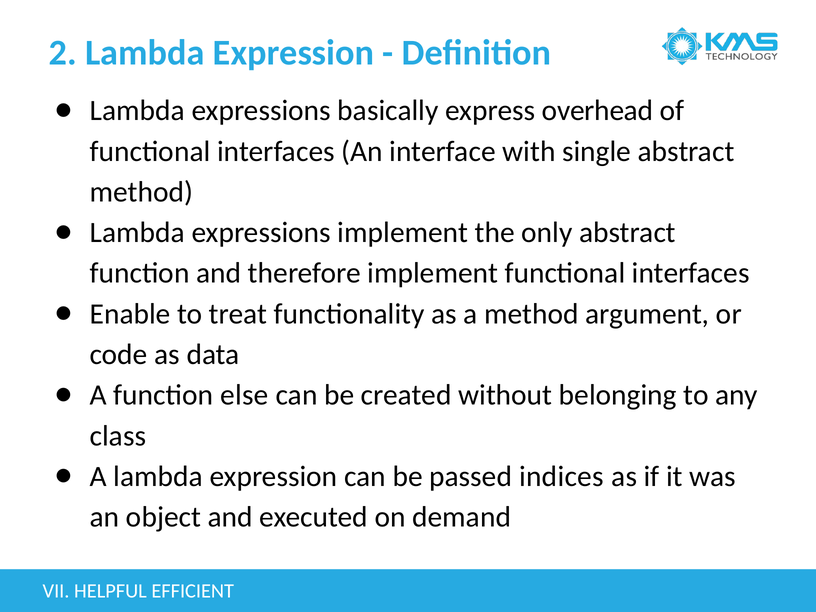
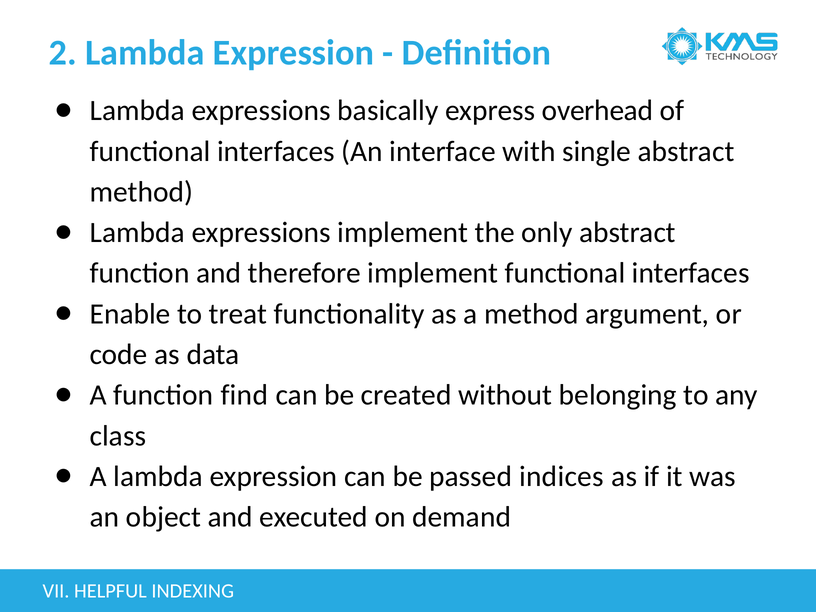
else: else -> find (244, 395)
EFFICIENT: EFFICIENT -> INDEXING (193, 591)
